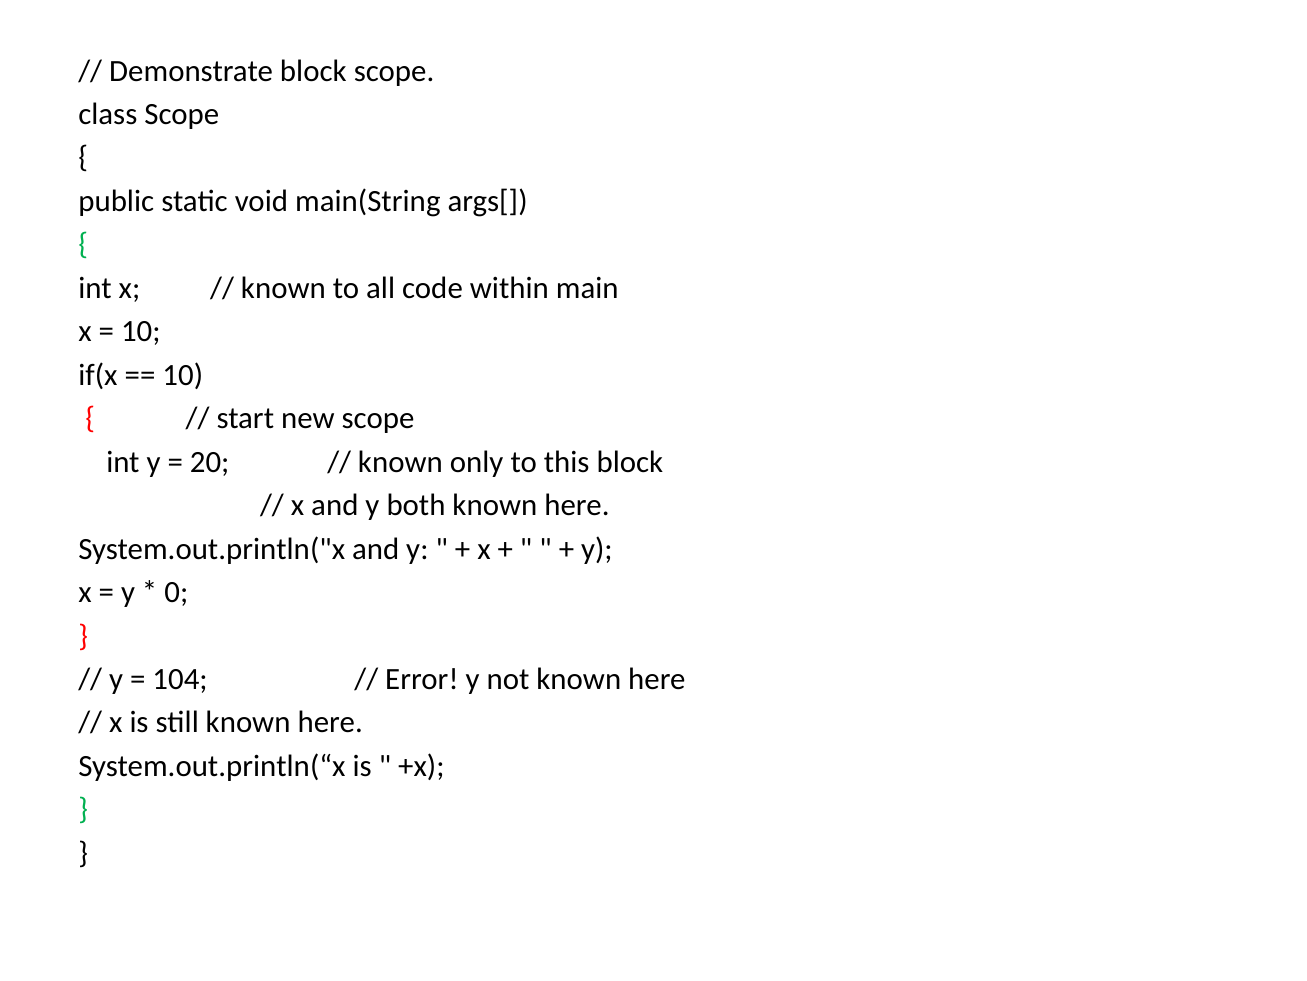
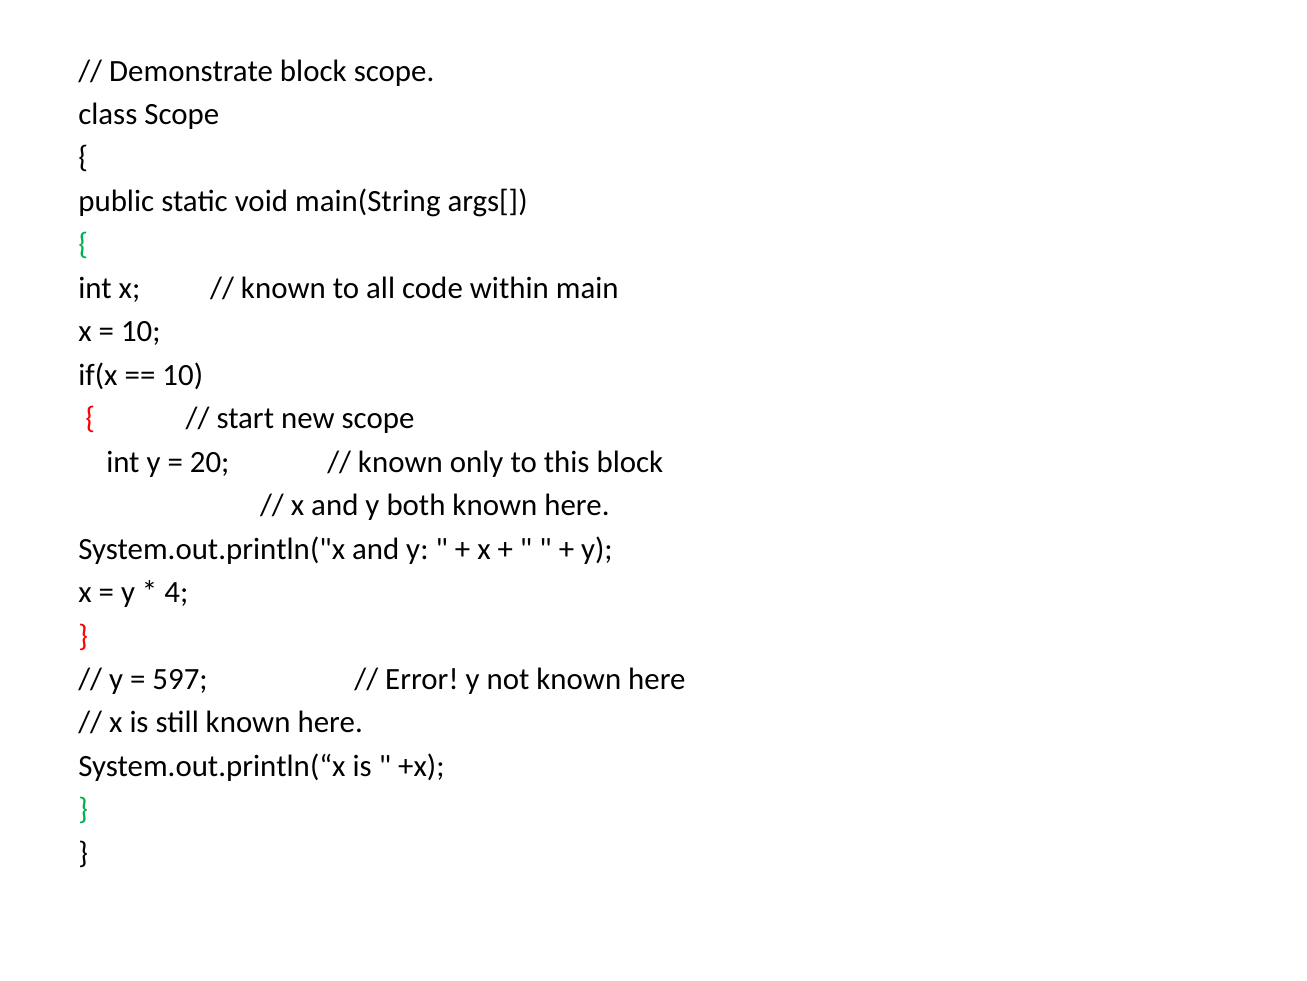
0: 0 -> 4 (176, 592)
104: 104 -> 597 (180, 679)
